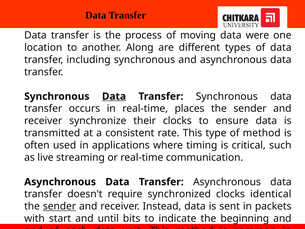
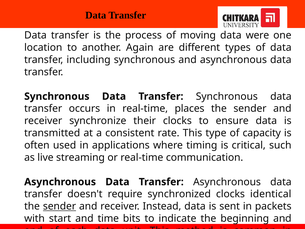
Along: Along -> Again (140, 47)
Data underline: present -> none (114, 96)
of method: method -> capacity (262, 133)
until: until -> time (108, 218)
